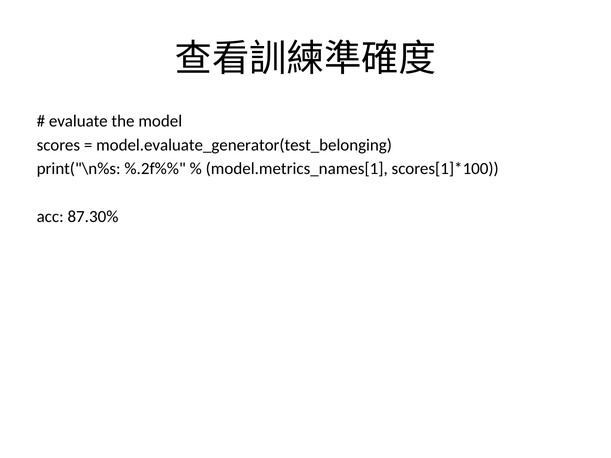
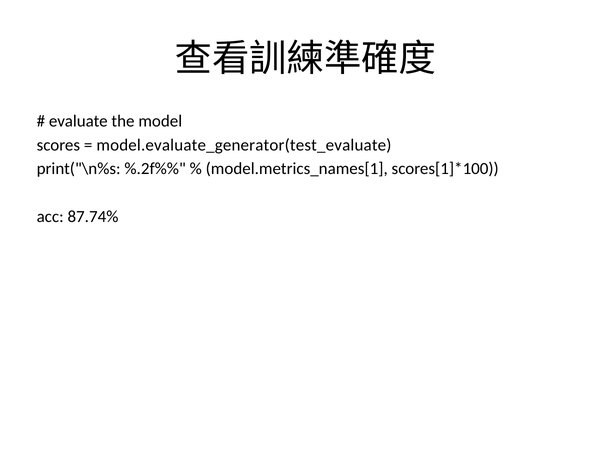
model.evaluate_generator(test_belonging: model.evaluate_generator(test_belonging -> model.evaluate_generator(test_evaluate (244, 145)
87.30%: 87.30% -> 87.74% (93, 217)
